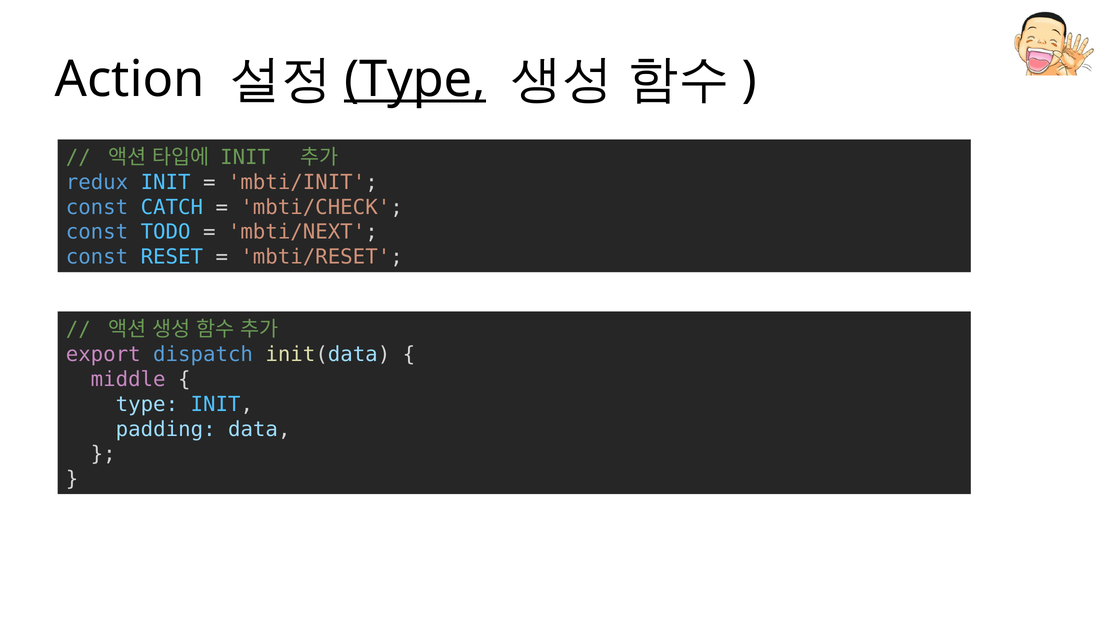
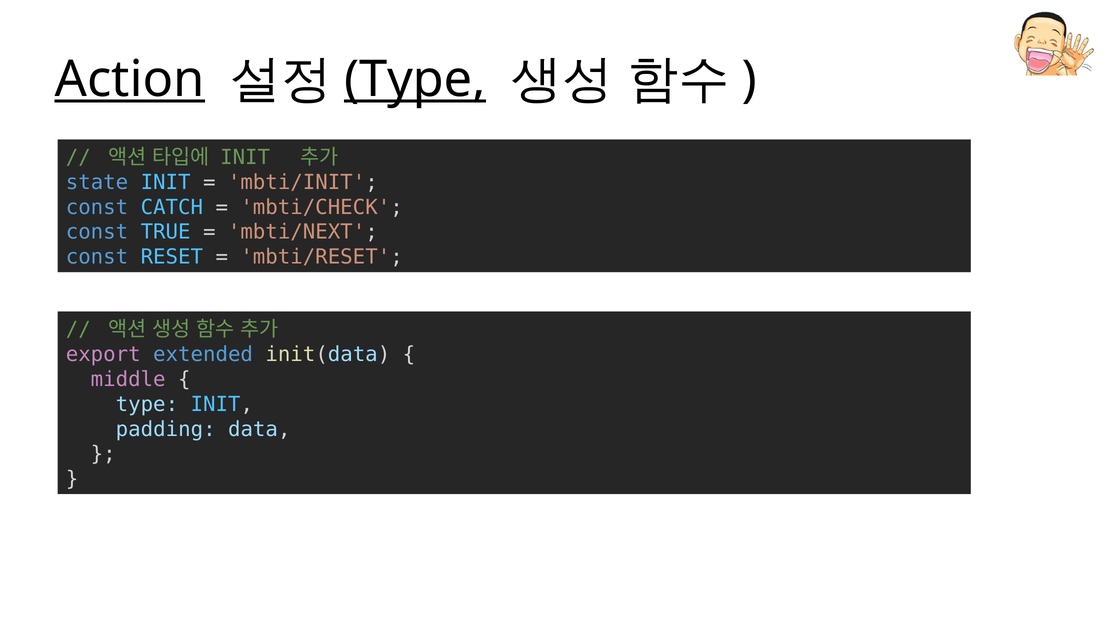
Action underline: none -> present (130, 79)
redux: redux -> state (97, 182)
TODO: TODO -> TRUE (166, 232)
dispatch: dispatch -> extended (203, 354)
